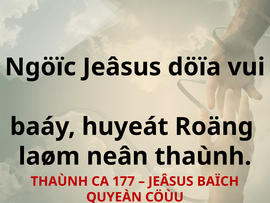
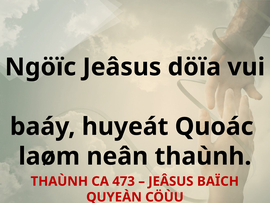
Roäng: Roäng -> Quoác (214, 126)
177: 177 -> 473 (124, 181)
